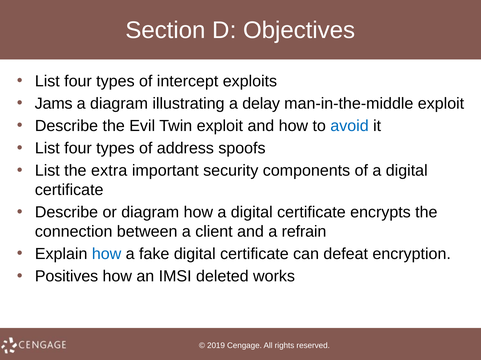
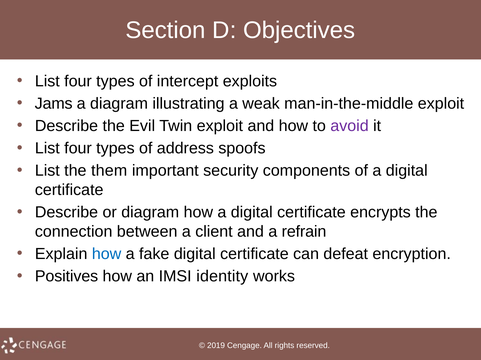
delay: delay -> weak (261, 104)
avoid colour: blue -> purple (350, 126)
extra: extra -> them (109, 171)
deleted: deleted -> identity (222, 277)
